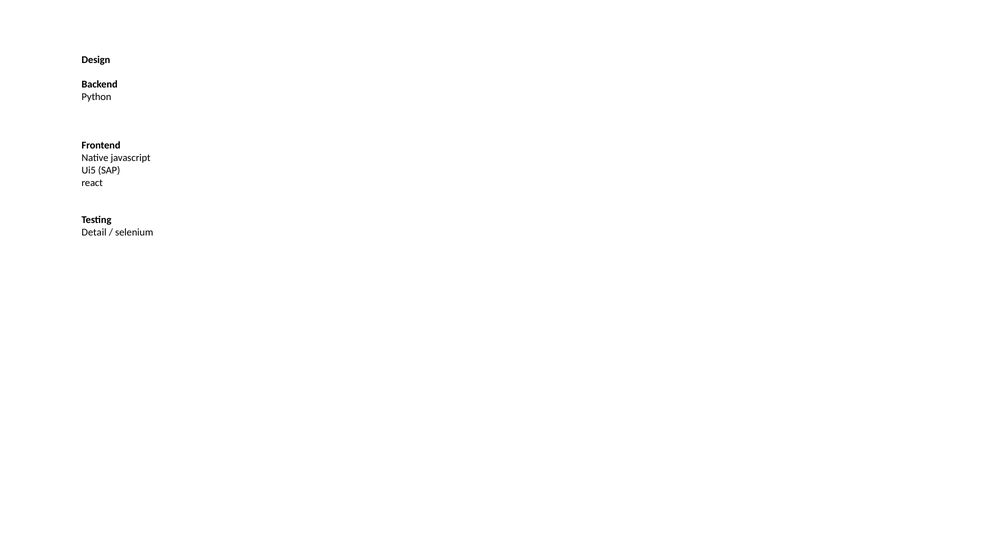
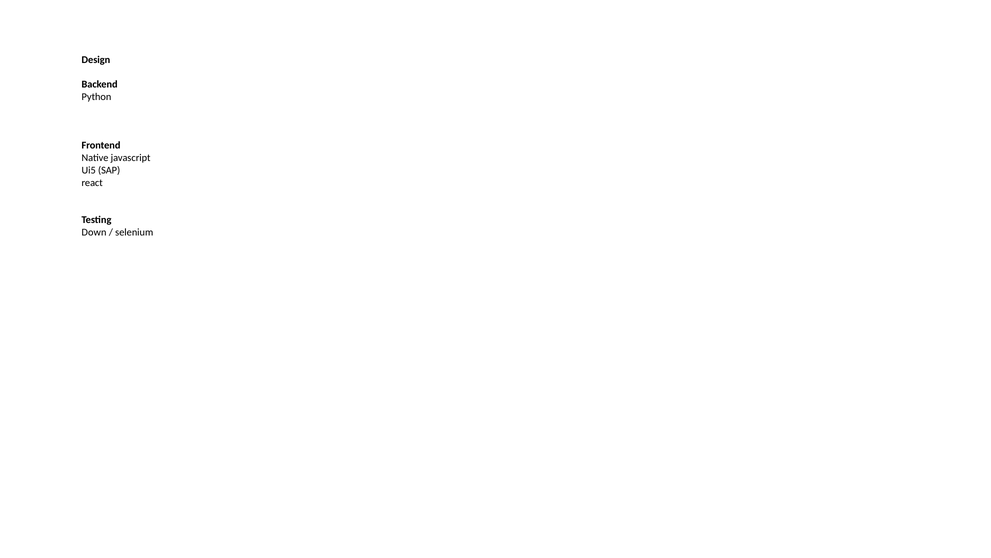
Detail: Detail -> Down (94, 232)
